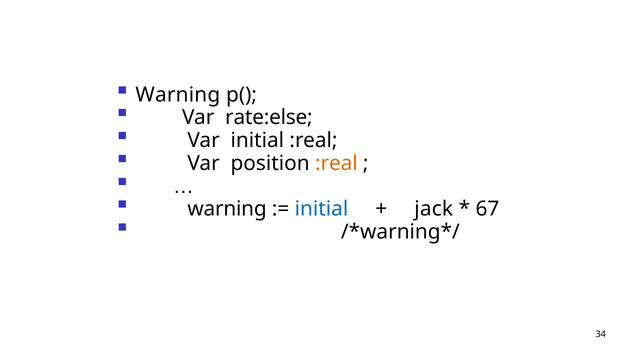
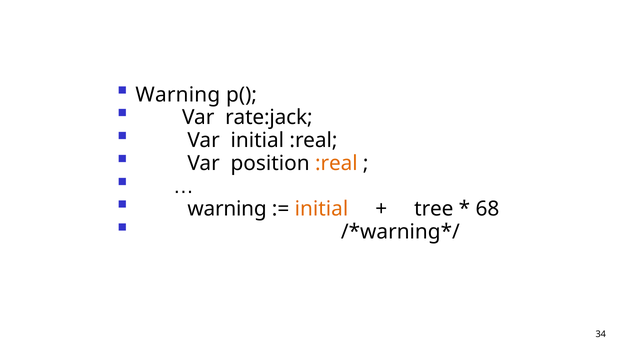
rate:else: rate:else -> rate:jack (269, 118)
initial colour: blue -> orange (321, 209)
jack: jack -> tree (434, 209)
67: 67 -> 68 (487, 209)
